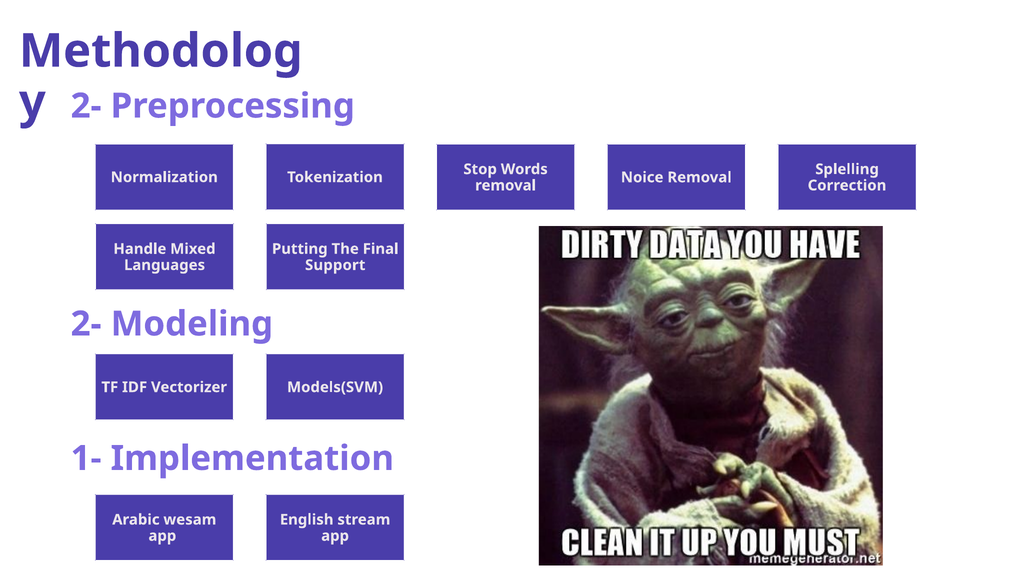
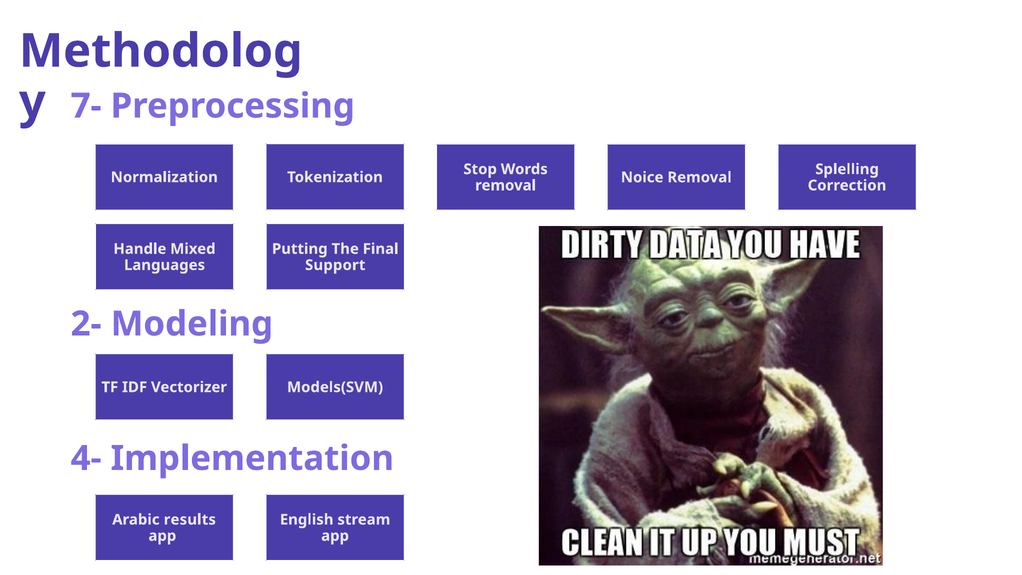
2-: 2- -> 7- (86, 106)
1-: 1- -> 4- (86, 458)
wesam: wesam -> results (190, 520)
